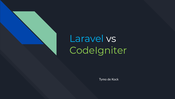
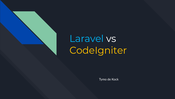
CodeIgniter colour: light green -> yellow (98, 50)
